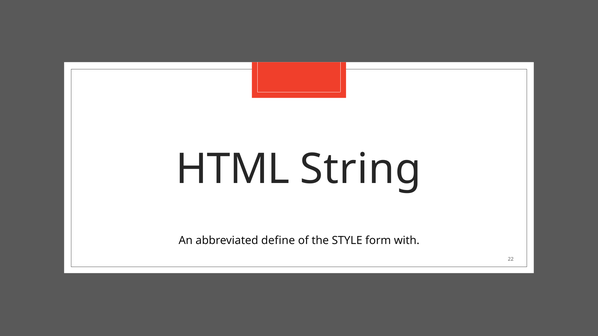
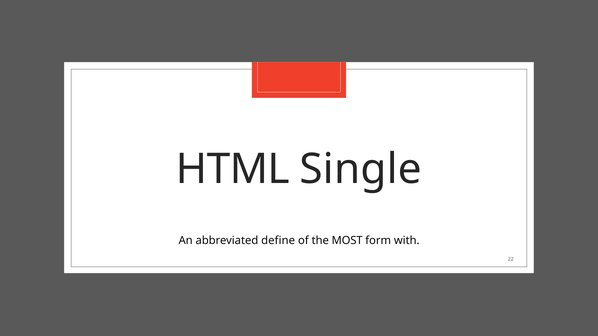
String: String -> Single (361, 169)
STYLE: STYLE -> MOST (347, 241)
